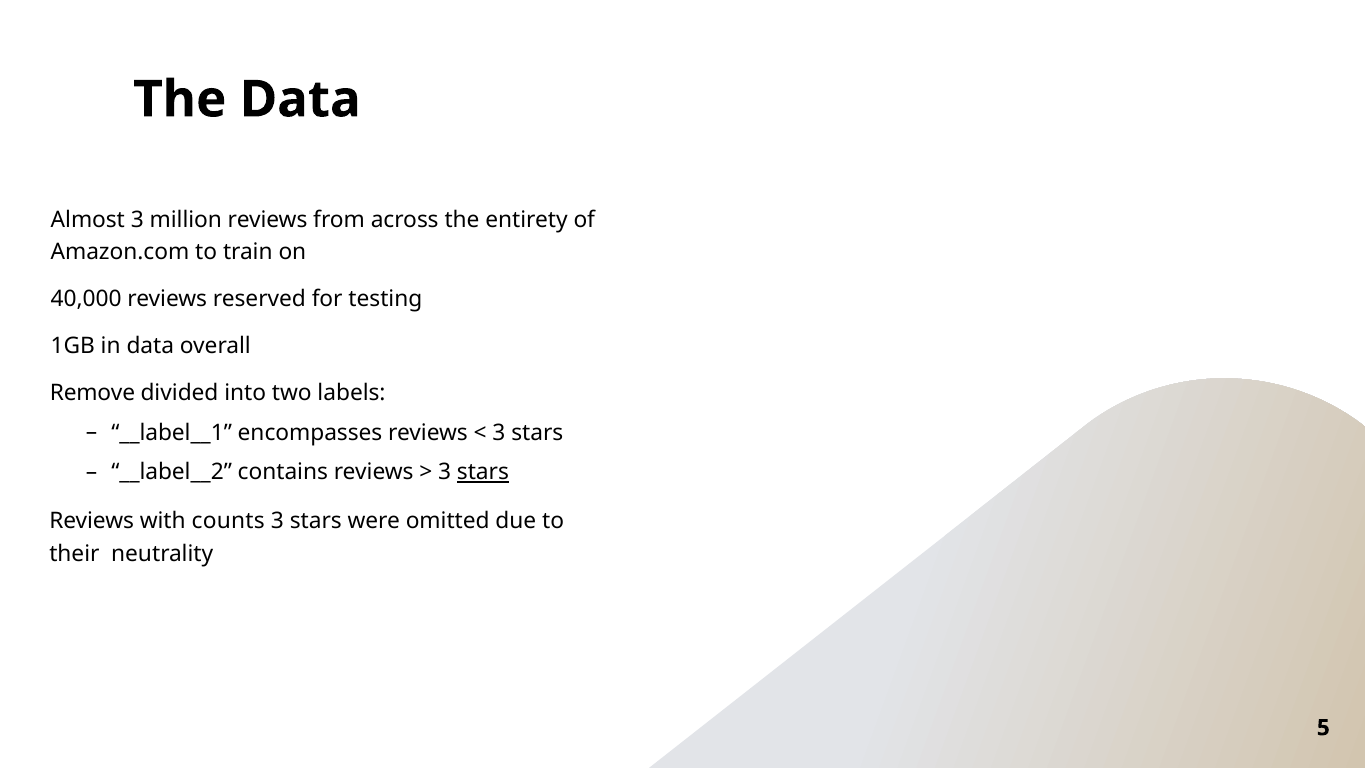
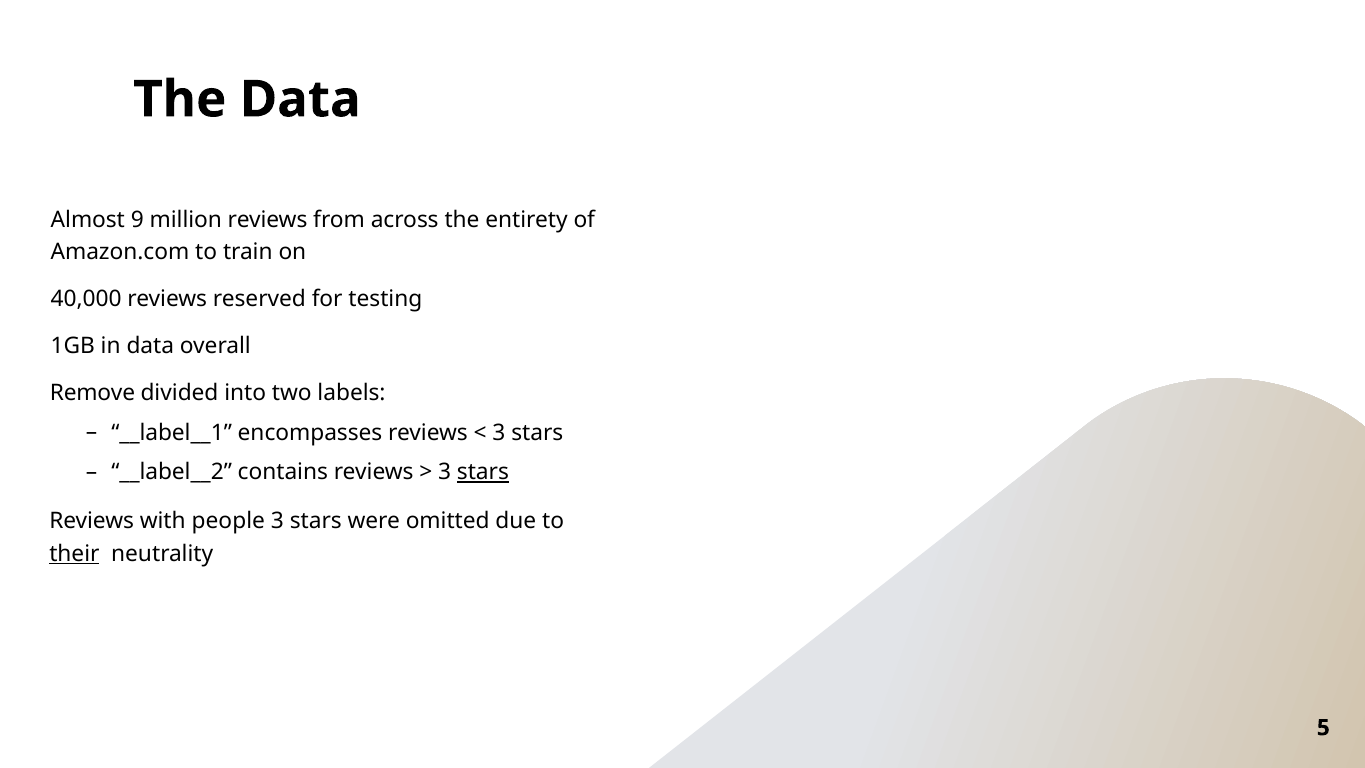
Almost 3: 3 -> 9 (137, 220)
counts: counts -> people (228, 521)
their underline: none -> present (74, 554)
